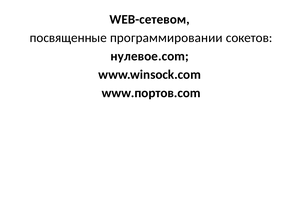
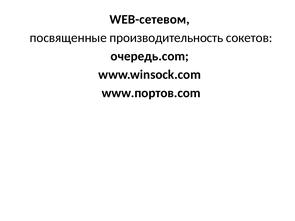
программировании: программировании -> производительность (166, 38)
нулевое.com: нулевое.com -> очередь.com (150, 56)
